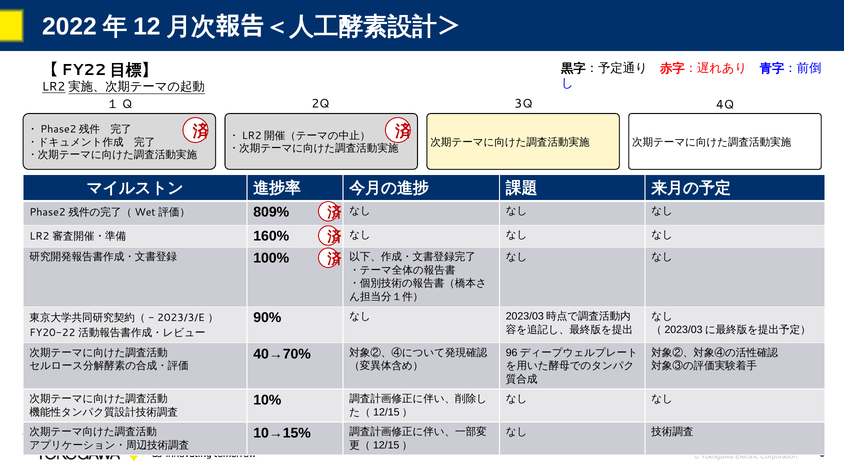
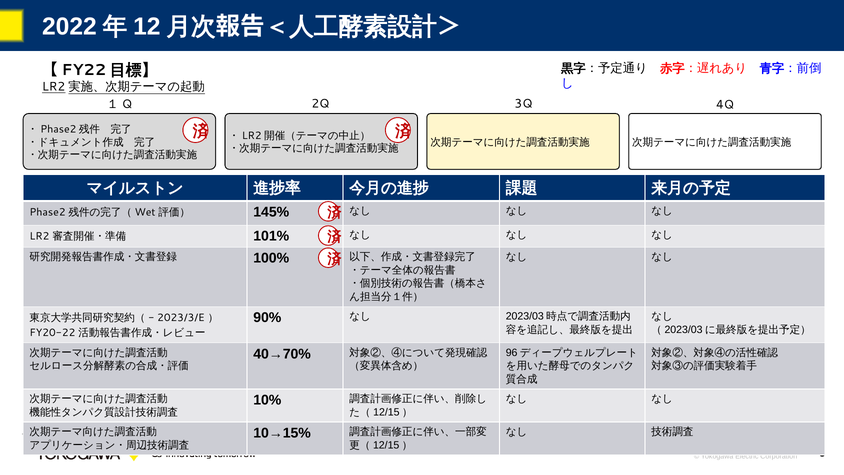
809%: 809% -> 145% (271, 212)
160%: 160% -> 101% (271, 236)
